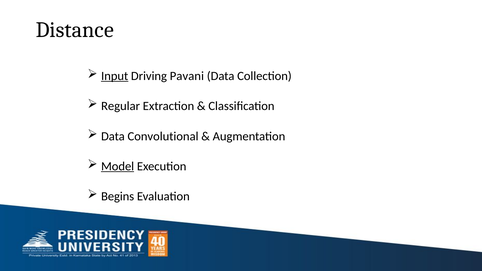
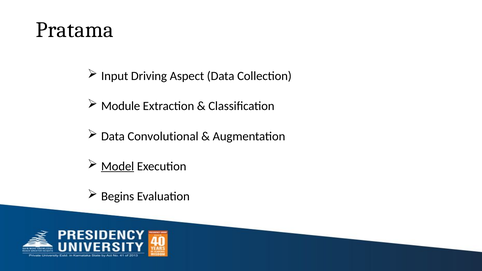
Distance: Distance -> Pratama (75, 30)
Input underline: present -> none (115, 76)
Pavani: Pavani -> Aspect (187, 76)
Regular: Regular -> Module (121, 106)
